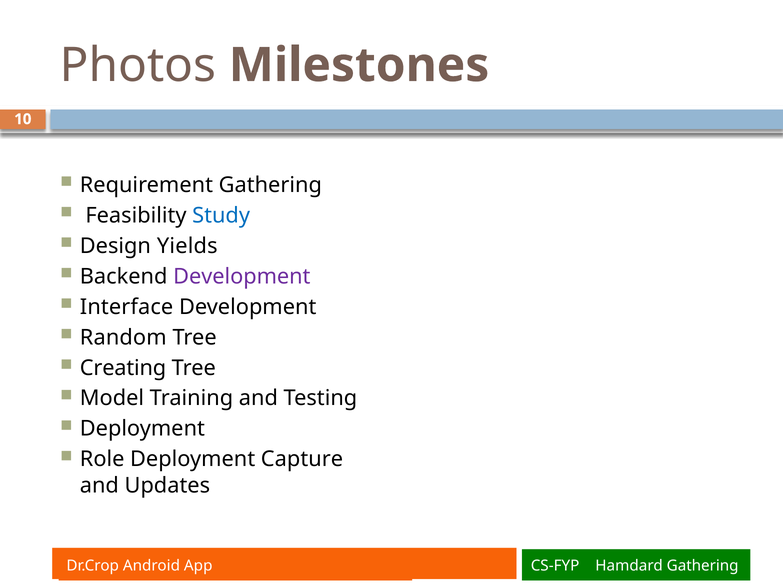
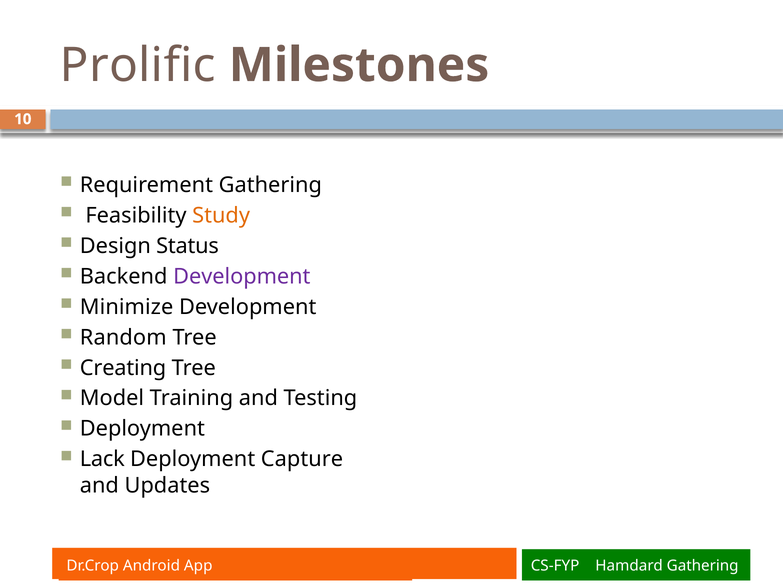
Photos: Photos -> Prolific (138, 65)
Study colour: blue -> orange (221, 216)
Yields: Yields -> Status (187, 246)
Interface: Interface -> Minimize (127, 307)
Role: Role -> Lack (102, 459)
